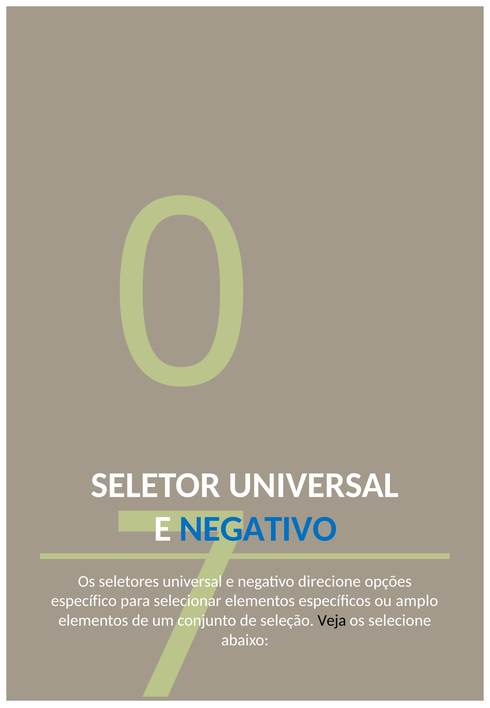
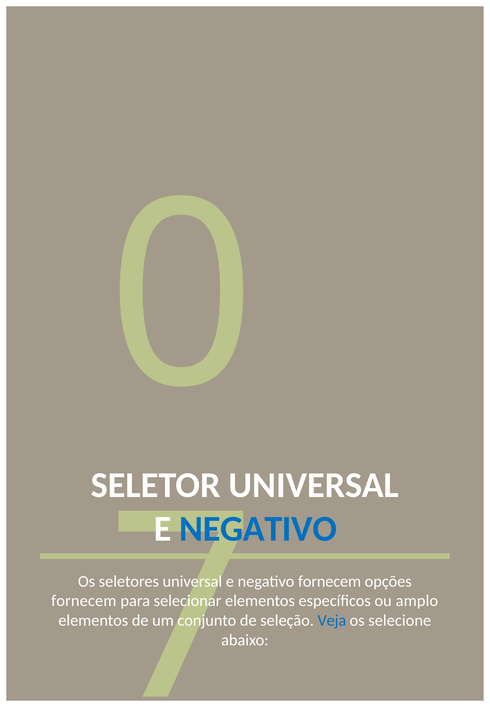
negativo direcione: direcione -> fornecem (330, 581)
específico: específico -> fornecem (84, 601)
Veja colour: black -> blue (332, 620)
